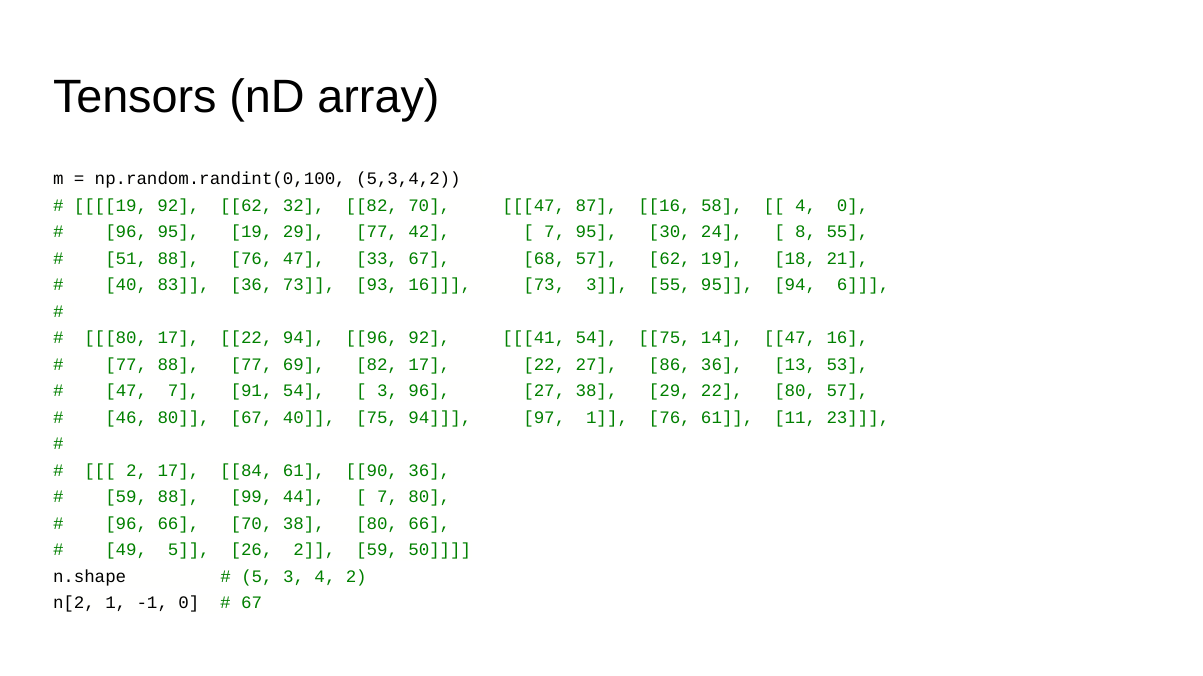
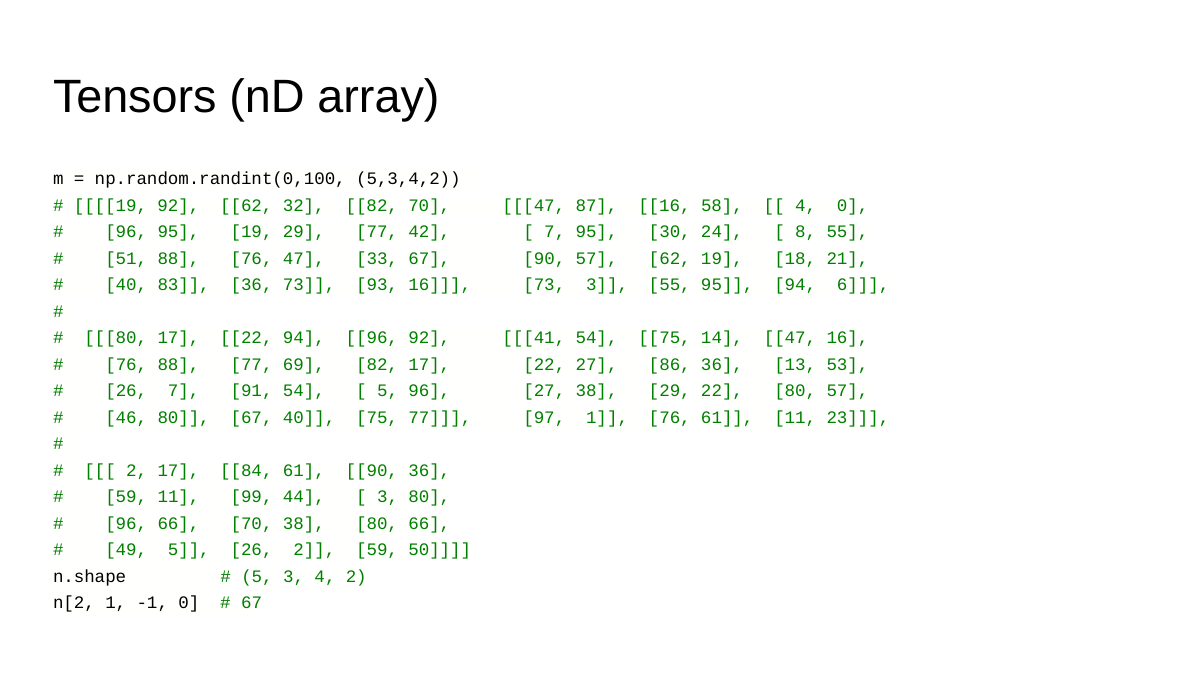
67 68: 68 -> 90 (544, 259)
77: 77 -> 76 (126, 365)
47: 47 -> 26 (126, 391)
3: 3 -> 5 (388, 391)
75 94: 94 -> 77 (440, 418)
59 88: 88 -> 11 (178, 497)
7: 7 -> 3 (388, 497)
